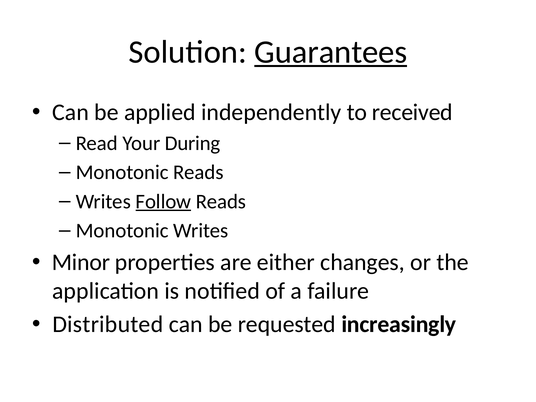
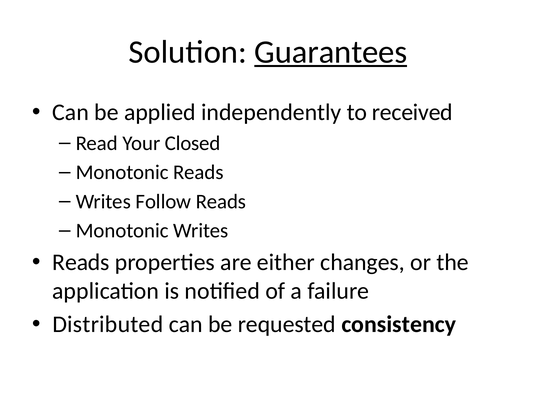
During: During -> Closed (193, 143)
Follow underline: present -> none (163, 201)
Minor: Minor -> Reads (81, 262)
increasingly: increasingly -> consistency (399, 324)
